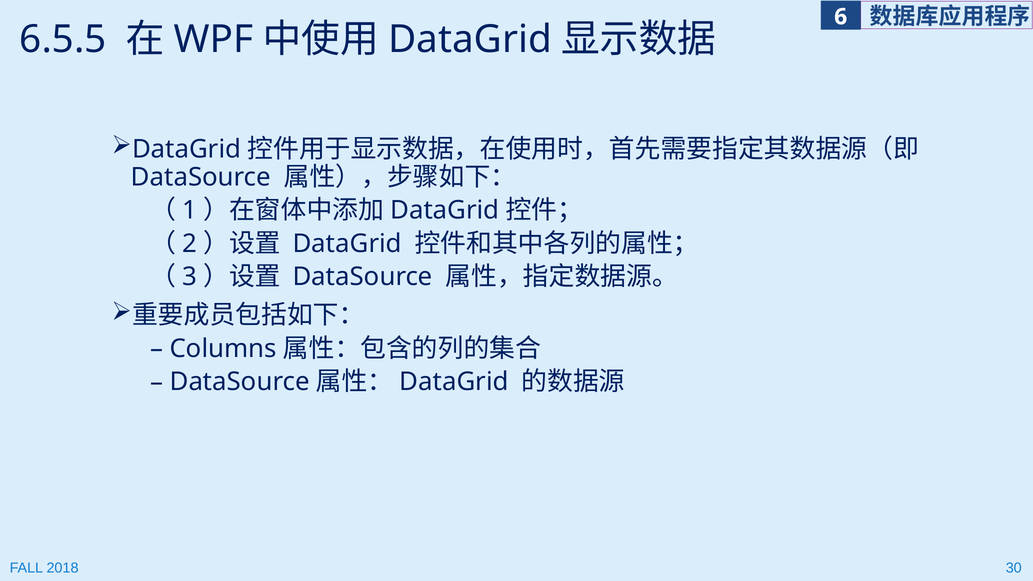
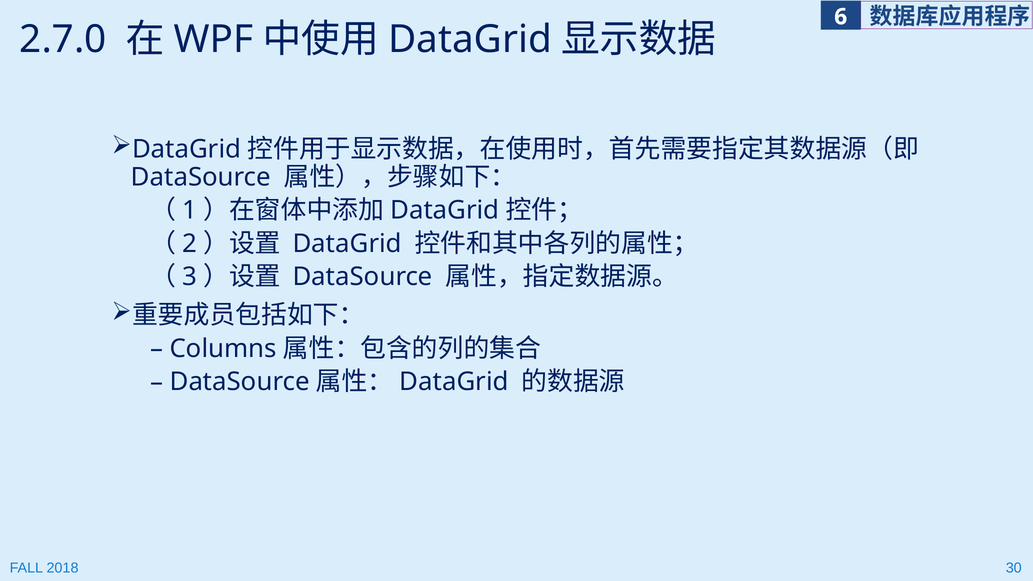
6.5.5: 6.5.5 -> 2.7.0 (63, 39)
